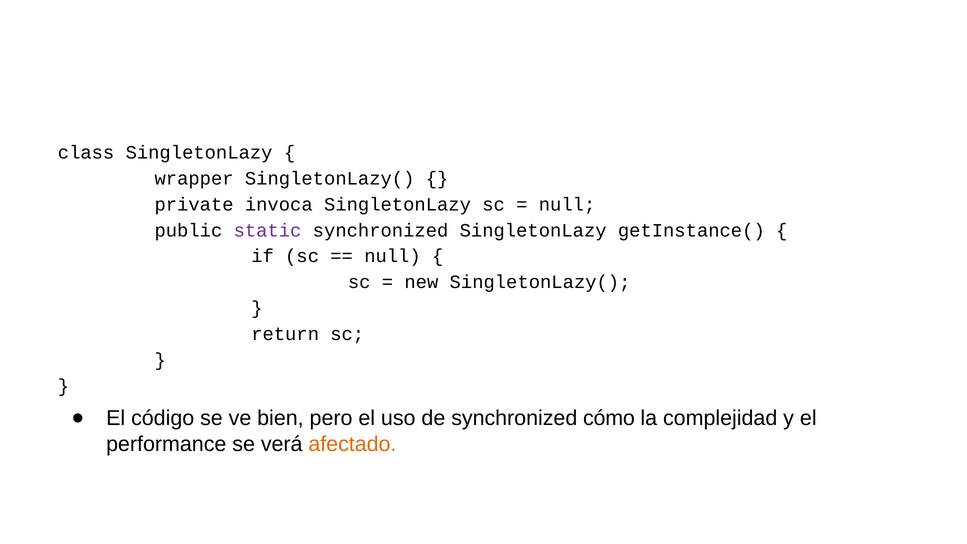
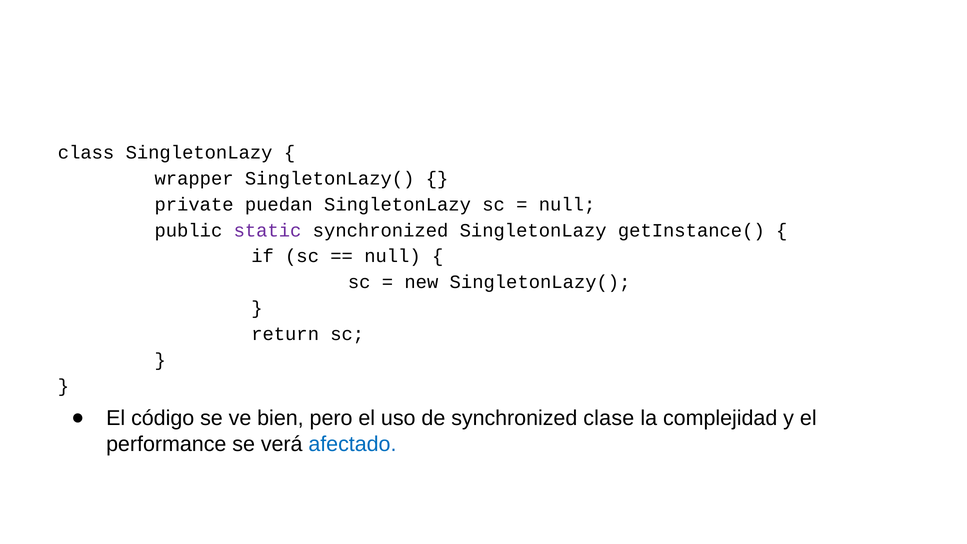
invoca: invoca -> puedan (279, 204)
cómo: cómo -> clase (609, 418)
afectado colour: orange -> blue (352, 444)
